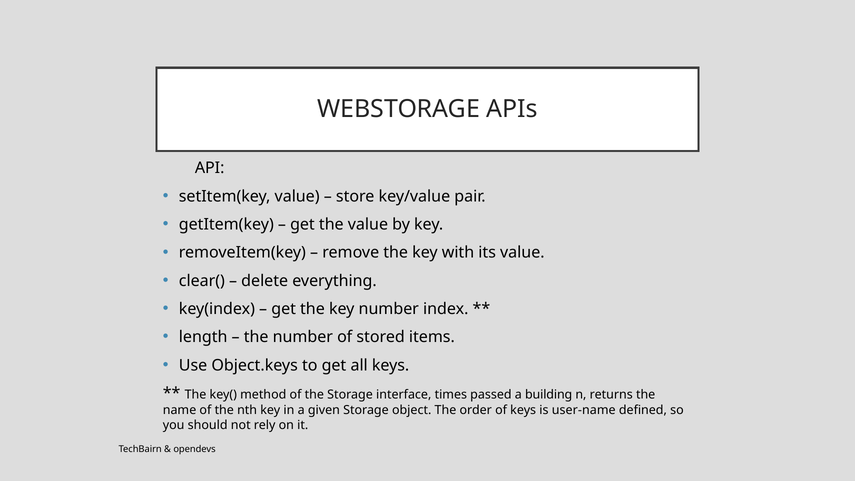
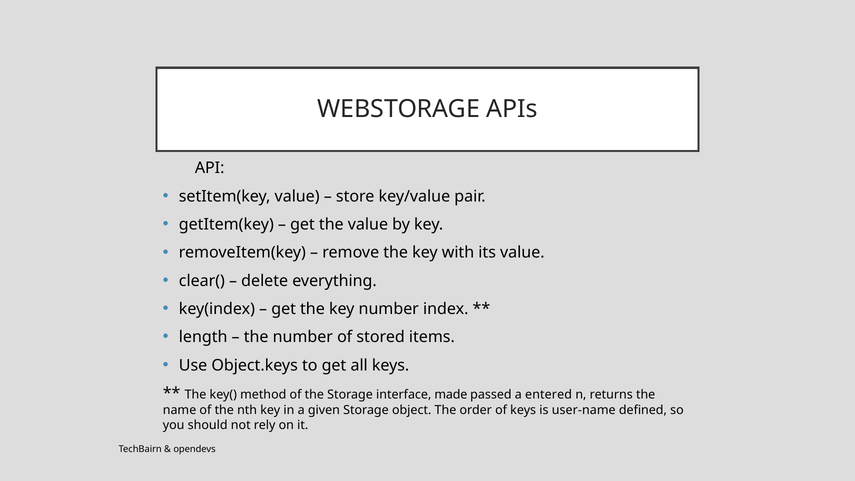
times: times -> made (451, 394)
building: building -> entered (549, 394)
